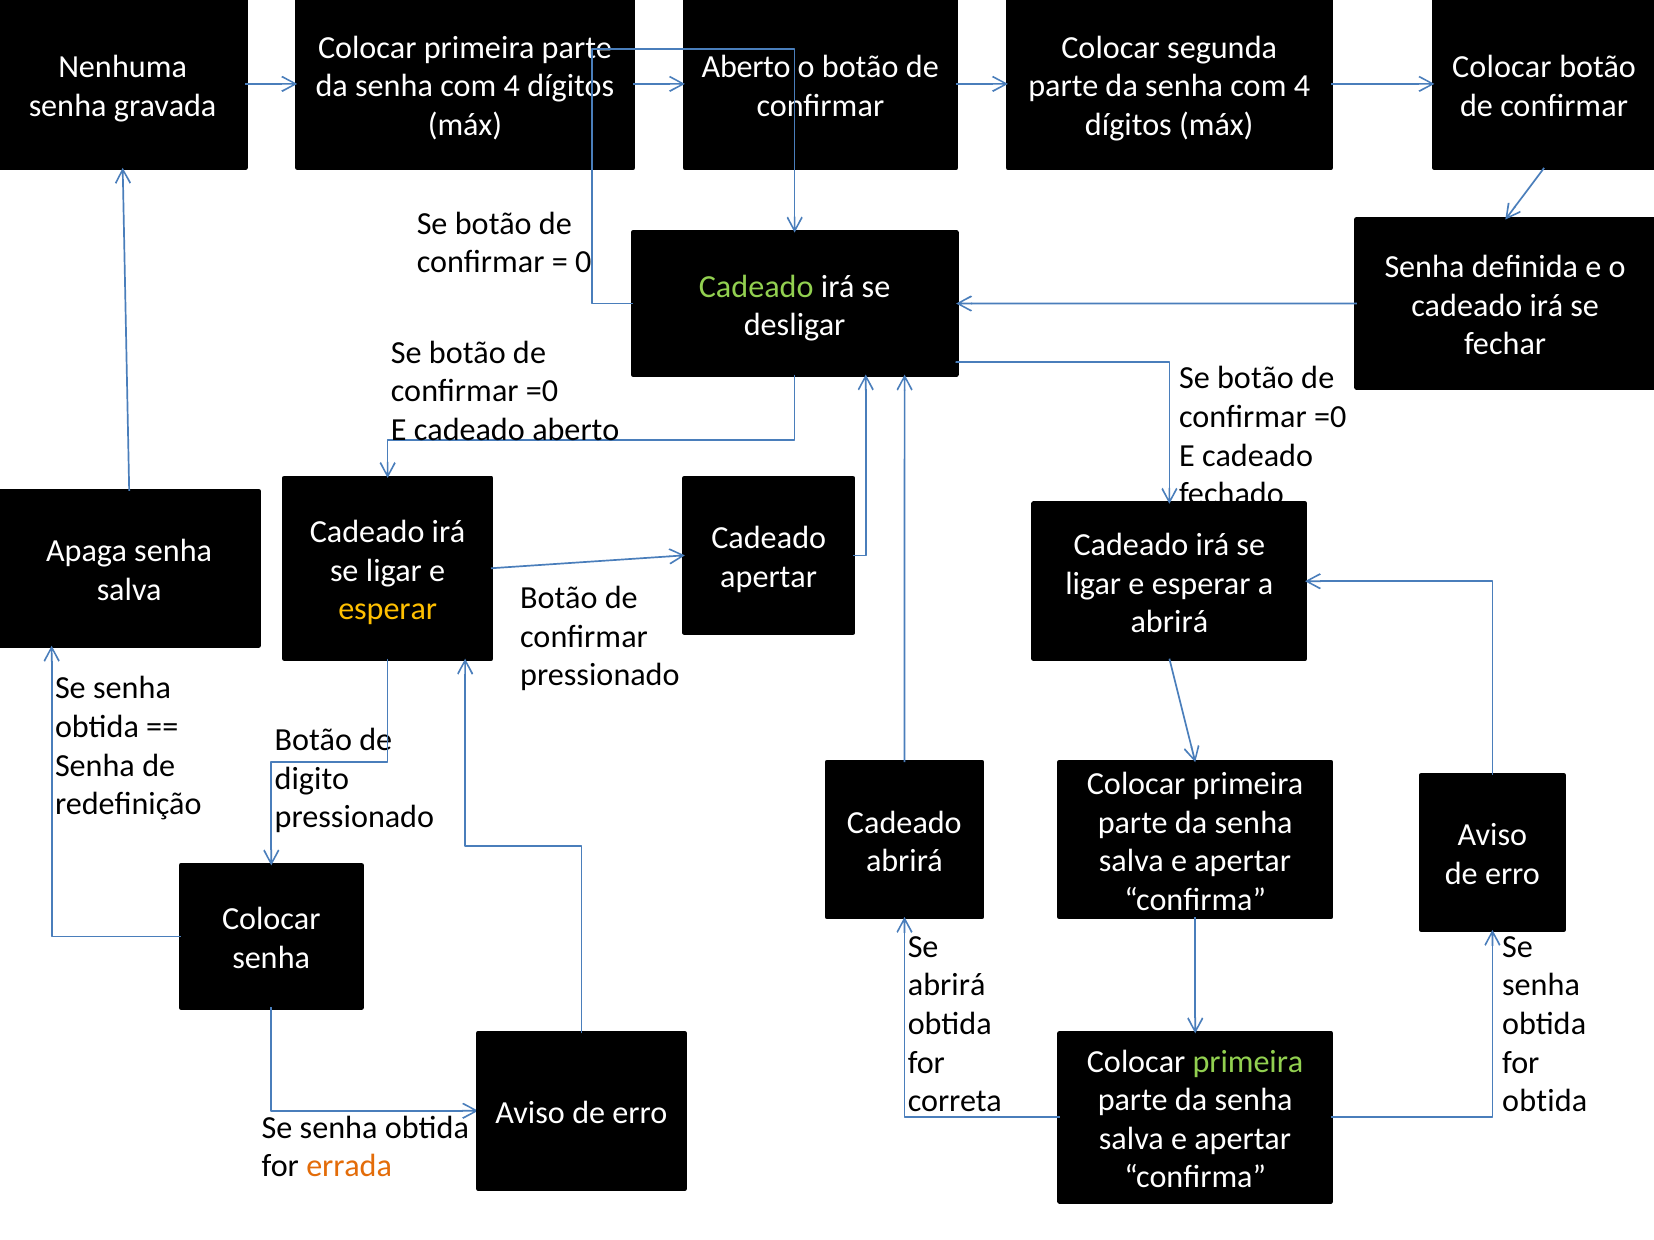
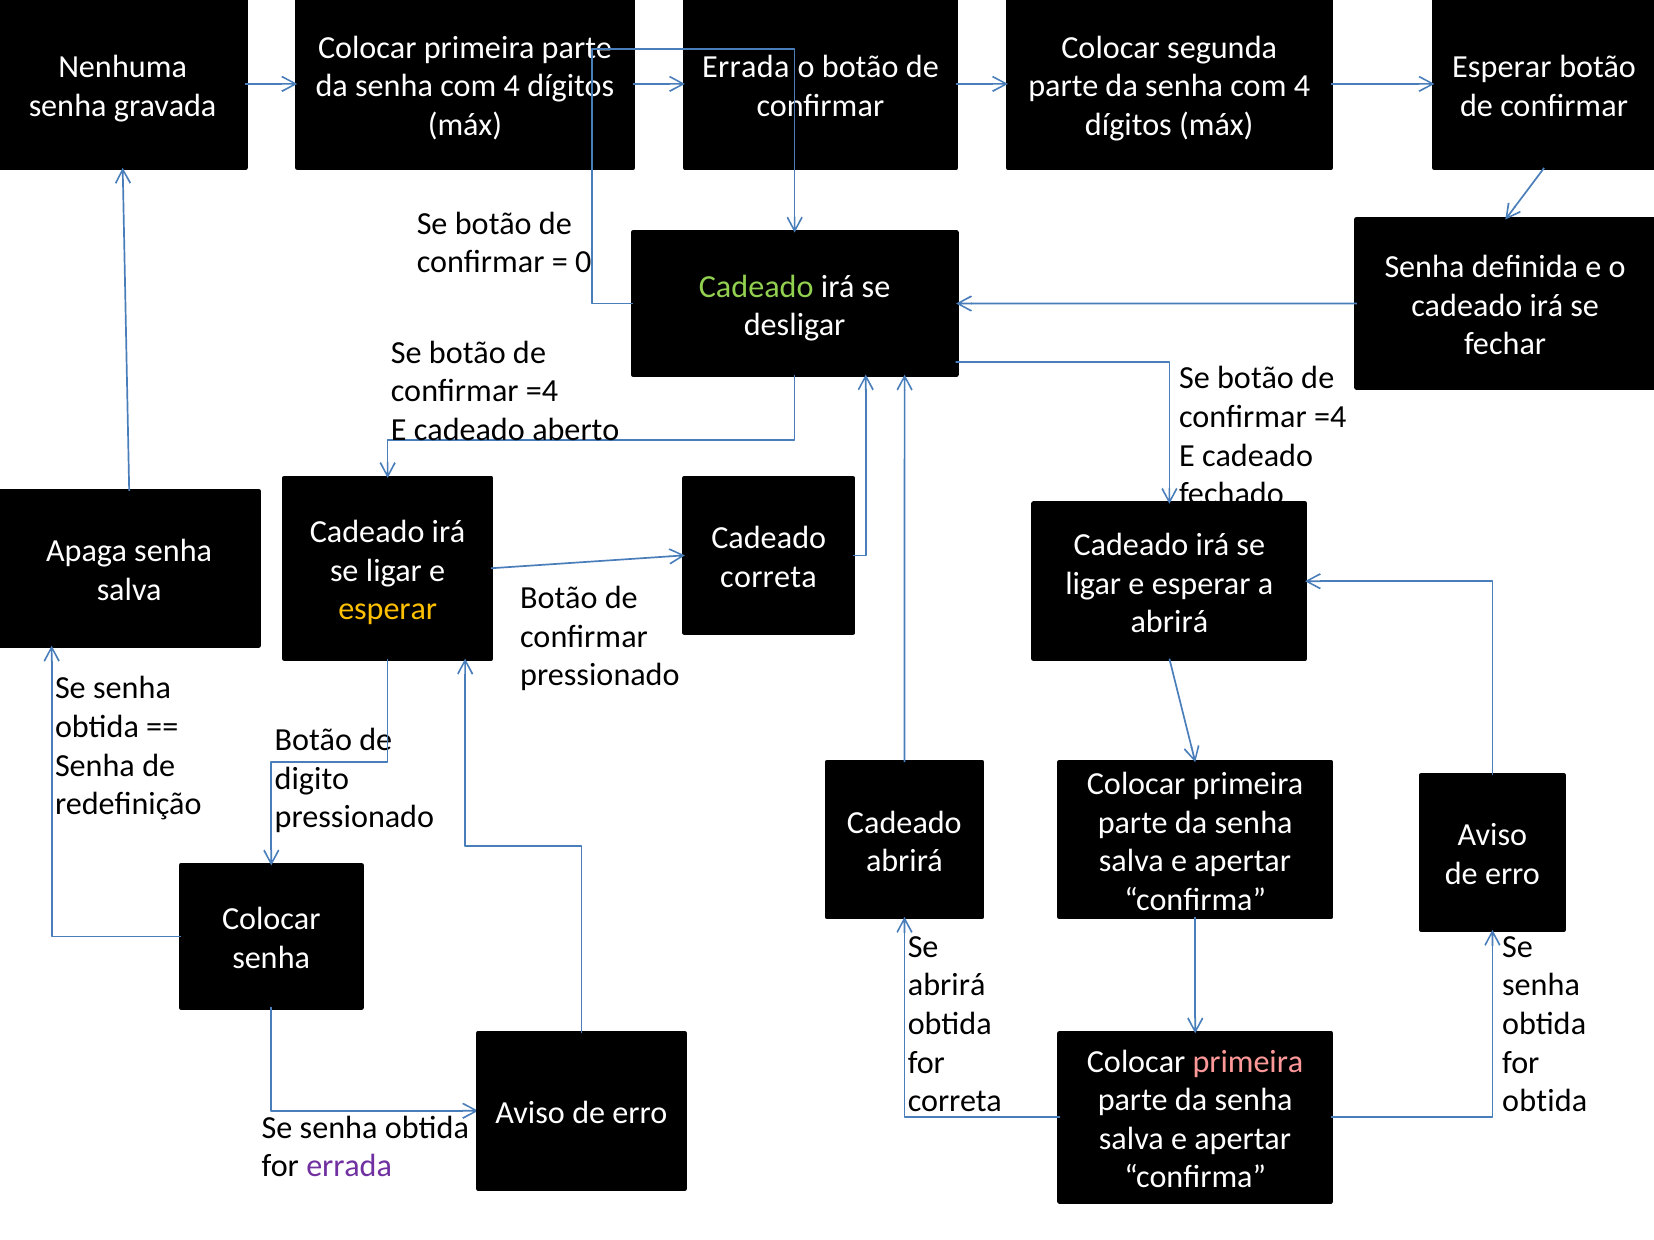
Aberto: Aberto -> Errada (746, 67)
Colocar: Colocar -> Esperar (1502, 67)
=0: =0 -> =4 (542, 391)
=0: =0 -> =4 (1330, 417)
apertar: apertar -> correta (769, 577)
primeira colour: light green -> pink (1248, 1062)
errada colour: orange -> purple (349, 1167)
